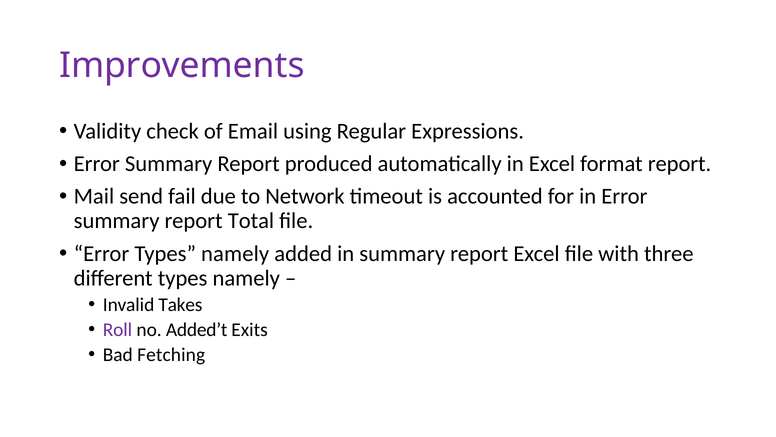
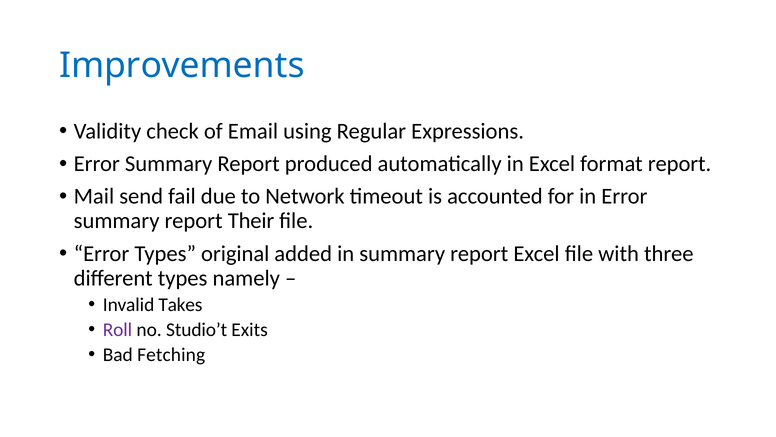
Improvements colour: purple -> blue (182, 65)
Total: Total -> Their (251, 221)
Error Types namely: namely -> original (235, 253)
Added’t: Added’t -> Studio’t (197, 329)
